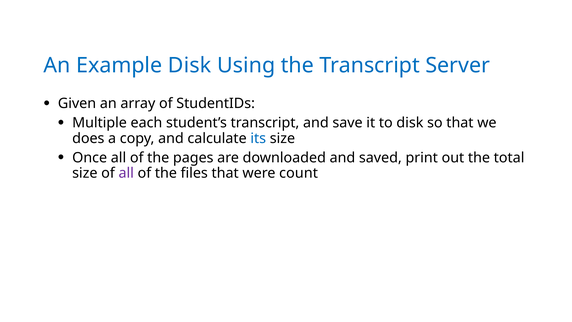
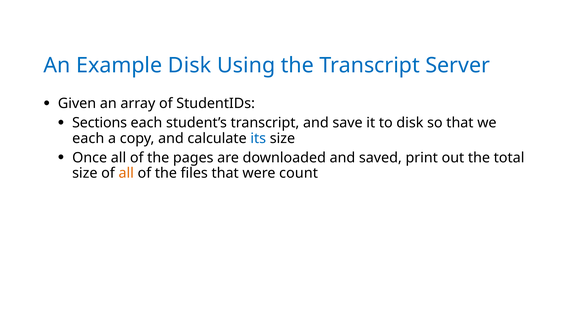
Multiple: Multiple -> Sections (100, 123)
does: does -> each (88, 138)
all colour: purple -> orange (126, 173)
